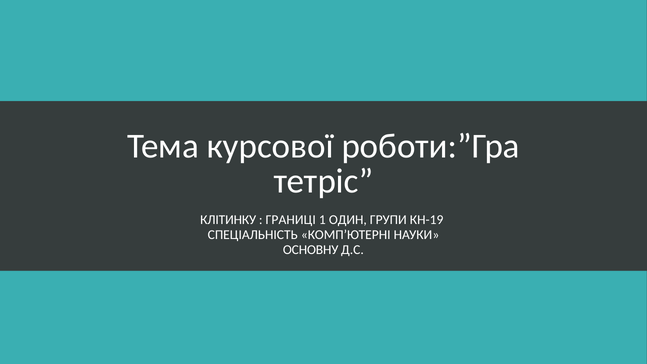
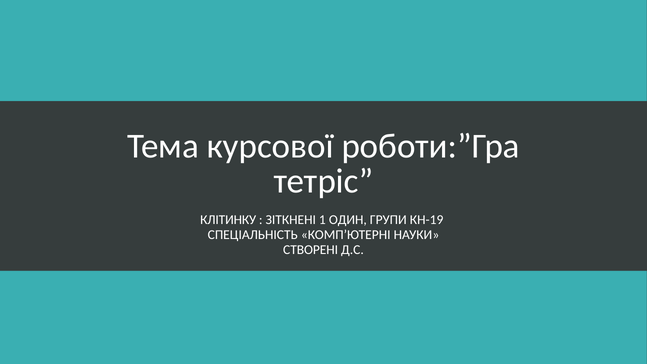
ГРАНИЦІ: ГРАНИЦІ -> ЗІТКНЕНІ (291, 220)
ОСНОВНУ: ОСНОВНУ -> СТВОРЕНІ (311, 250)
